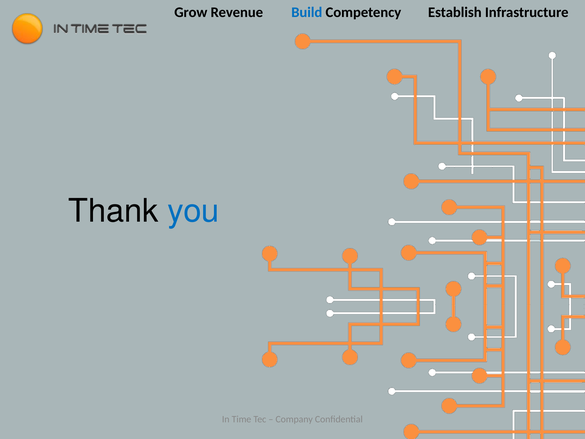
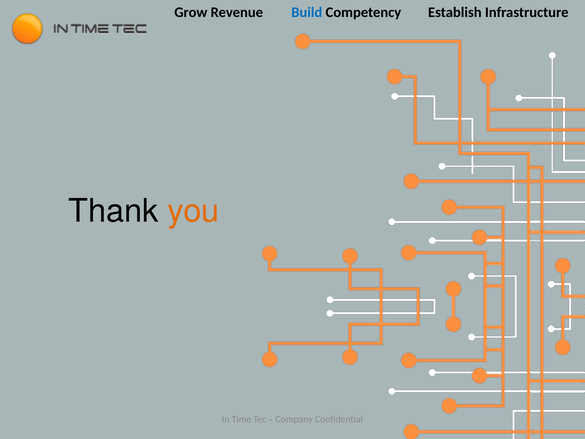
you colour: blue -> orange (193, 211)
